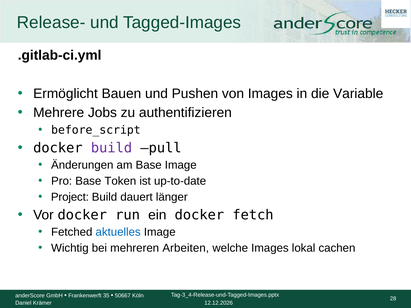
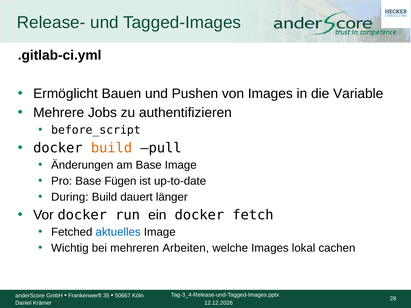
build colour: purple -> orange (111, 148)
Token: Token -> Fügen (120, 181)
Project: Project -> During (70, 197)
